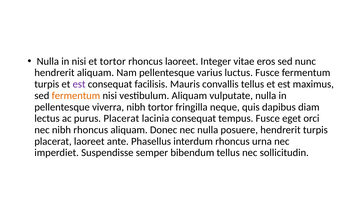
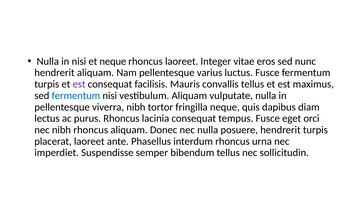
et tortor: tortor -> neque (113, 61)
fermentum colour: orange -> blue (76, 95)
purus Placerat: Placerat -> Rhoncus (121, 118)
